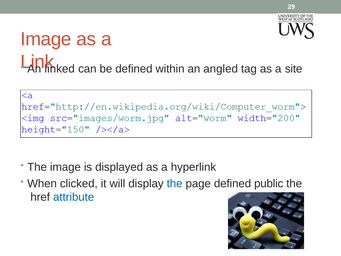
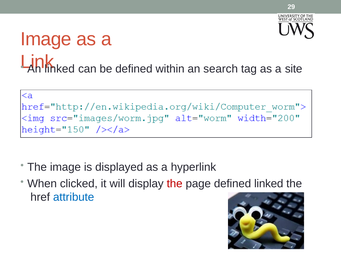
angled: angled -> search (221, 69)
the colour: blue -> red (175, 183)
defined public: public -> linked (269, 183)
